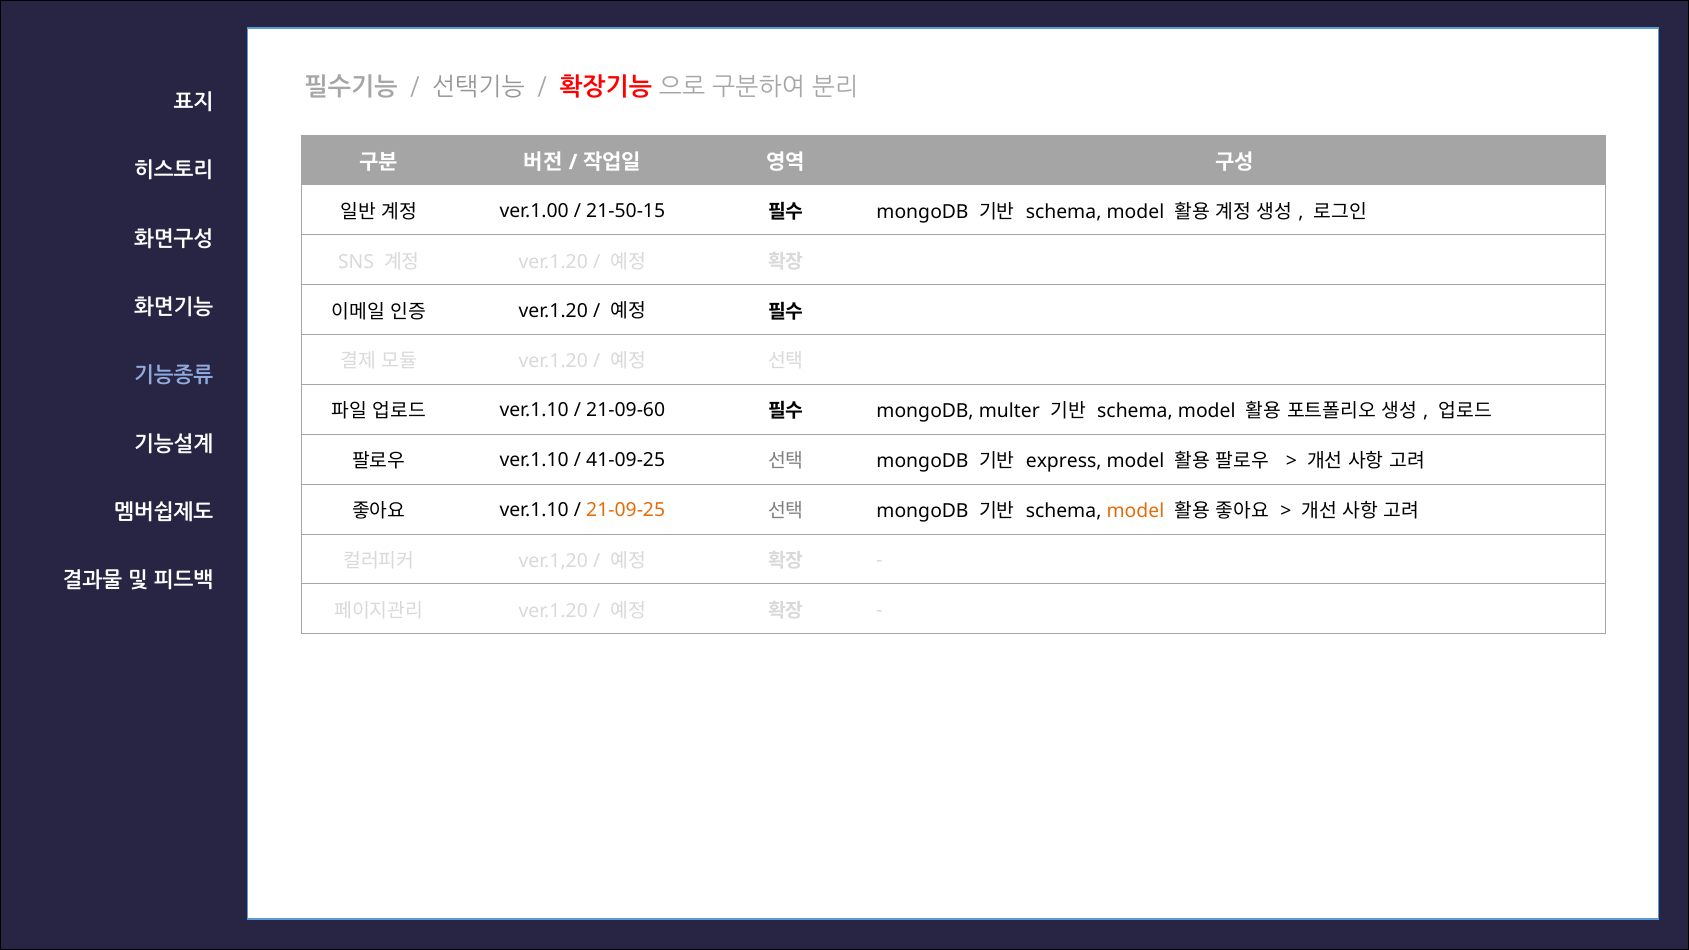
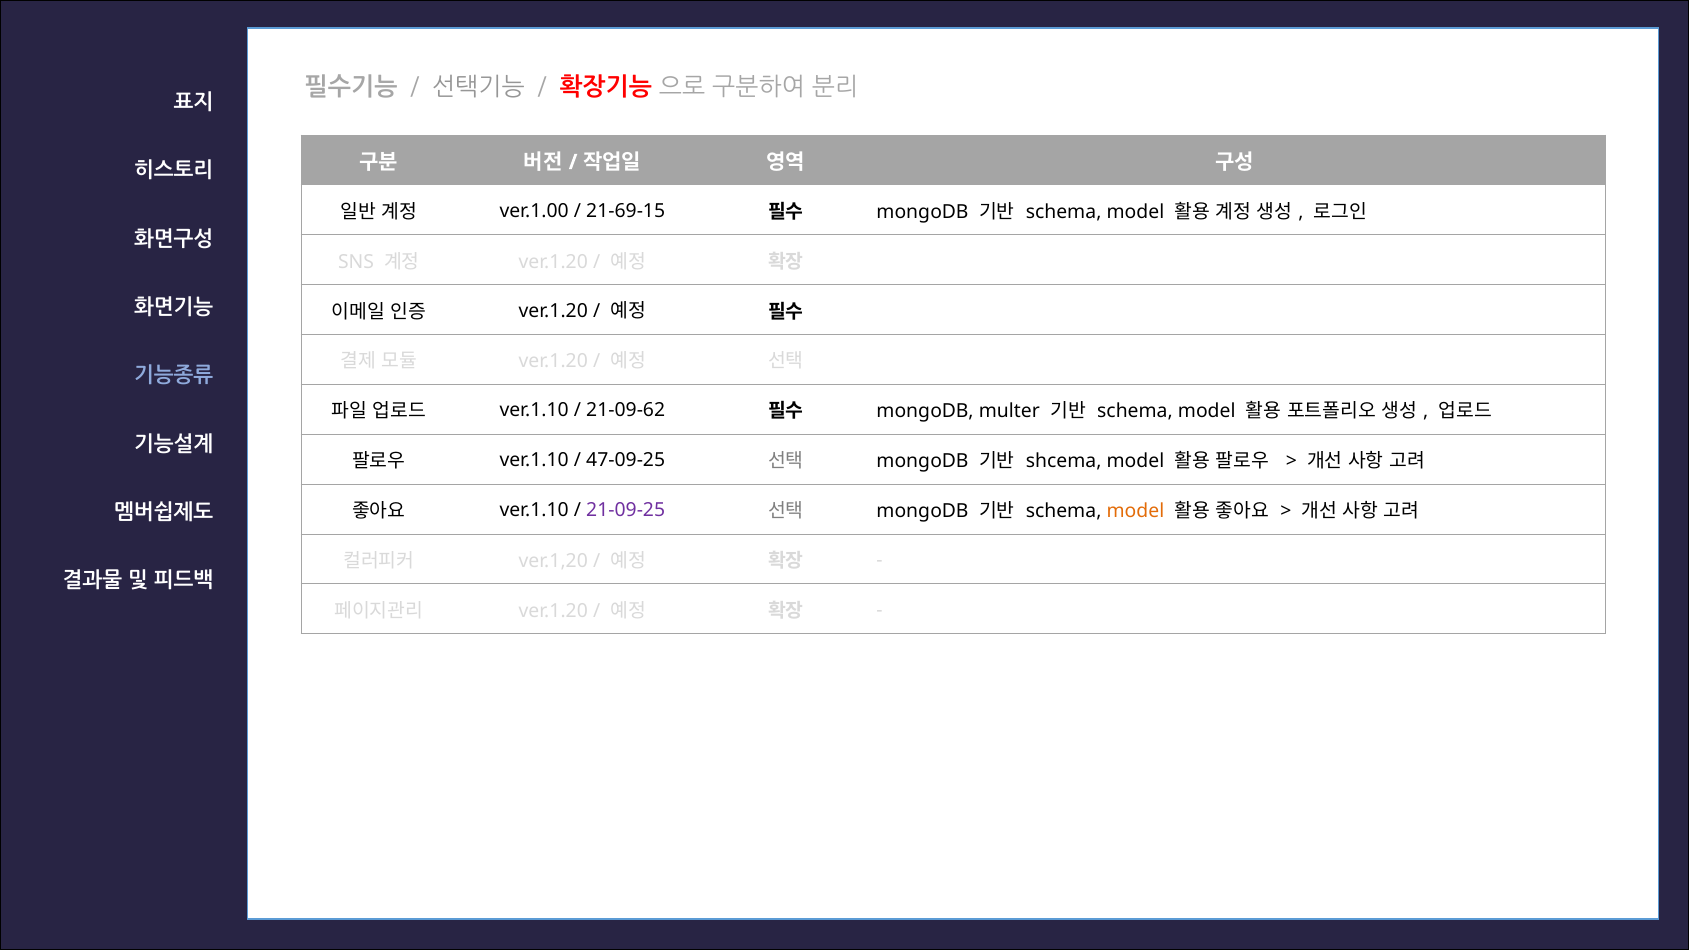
21-50-15: 21-50-15 -> 21-69-15 (626, 211)
21-09-60: 21-09-60 -> 21-09-62 (626, 410)
41-09-25: 41-09-25 -> 47-09-25 (626, 460)
express: express -> shcema (1064, 461)
21-09-25 colour: orange -> purple (626, 510)
